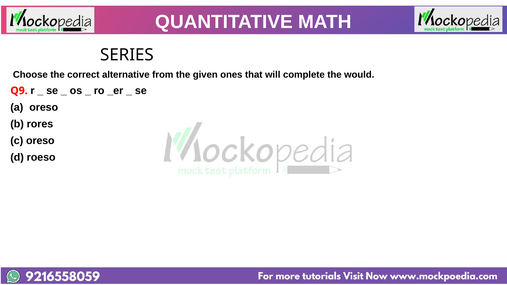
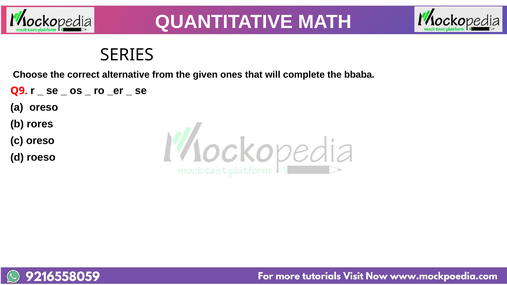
would: would -> bbaba (359, 75)
